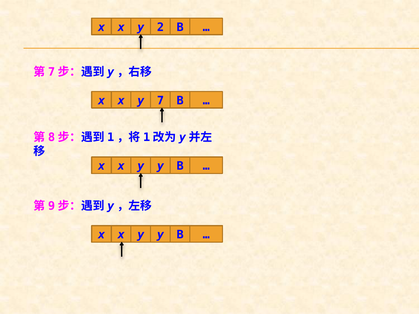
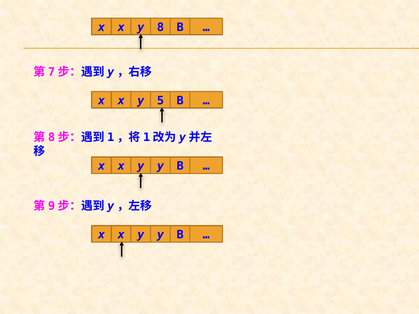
2: 2 -> 8 (160, 27)
7: 7 -> 5 (160, 101)
